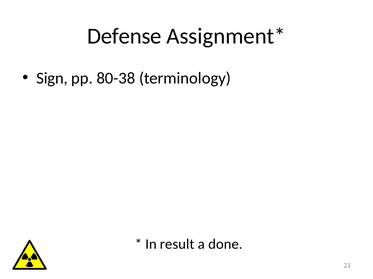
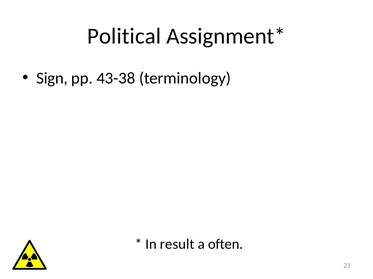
Defense: Defense -> Political (124, 36)
80-38: 80-38 -> 43-38 (116, 78)
done: done -> often (226, 245)
